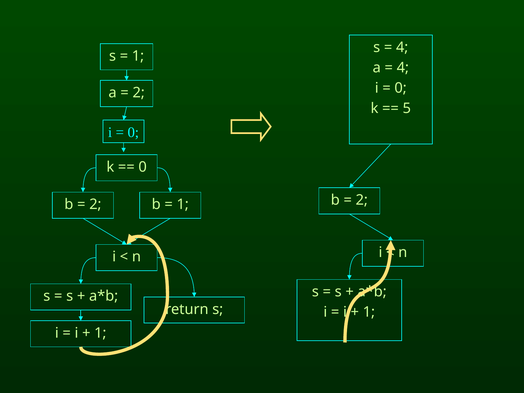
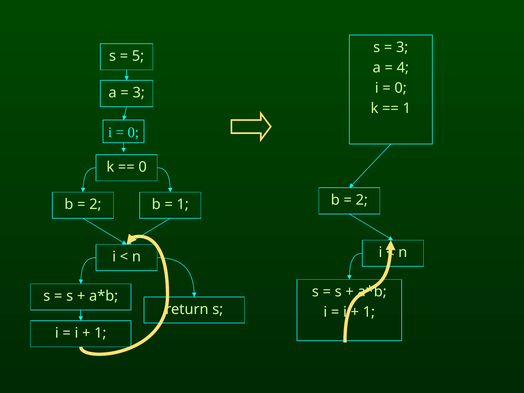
4: 4 -> 3 (402, 47)
1: 1 -> 5 (138, 56)
2: 2 -> 3 (139, 93)
5: 5 -> 1 (407, 108)
